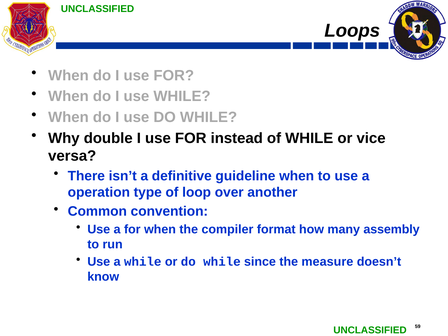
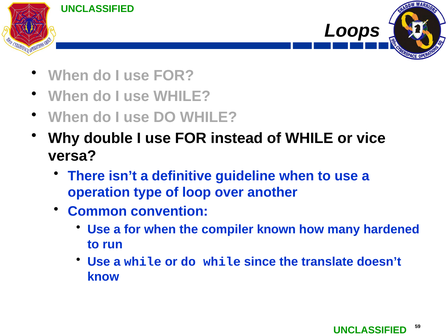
format: format -> known (276, 230)
assembly: assembly -> hardened (391, 230)
measure: measure -> translate (327, 262)
